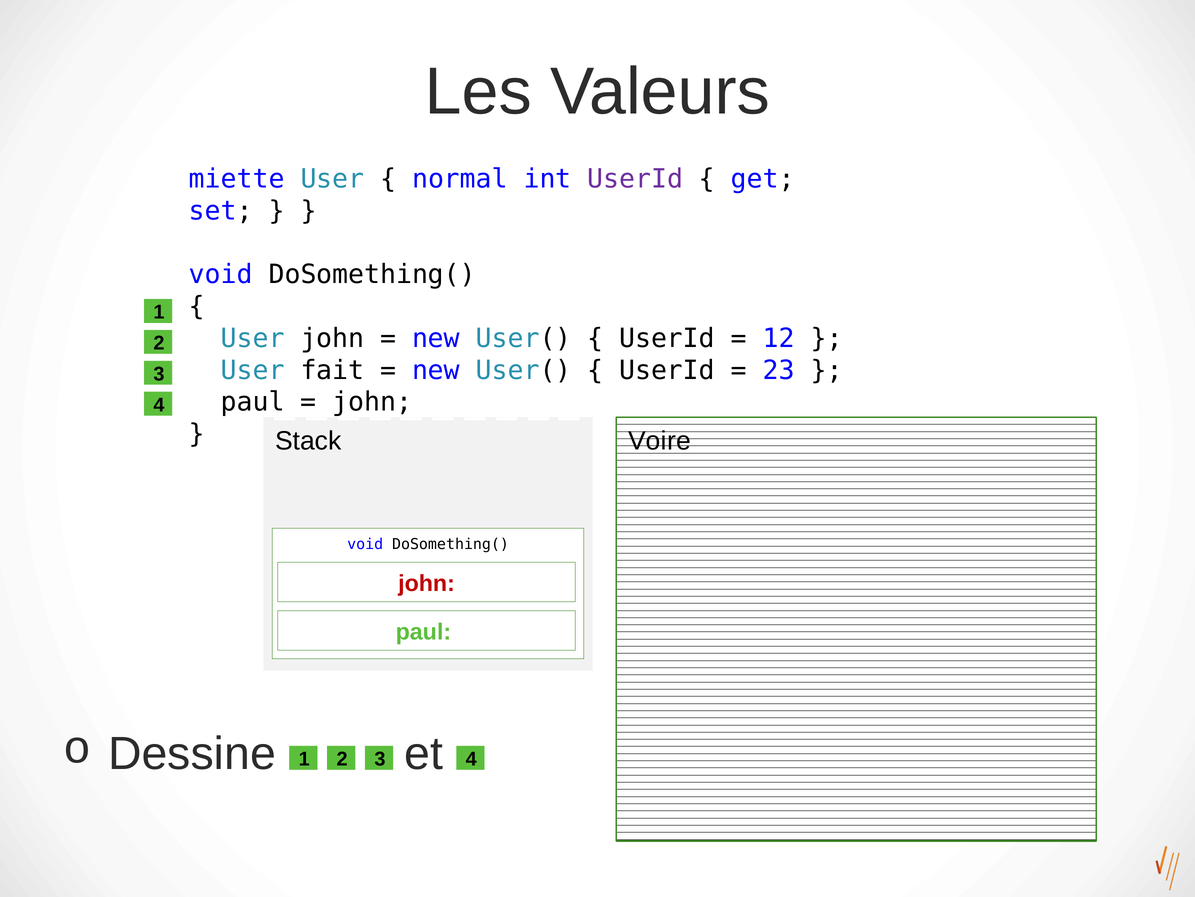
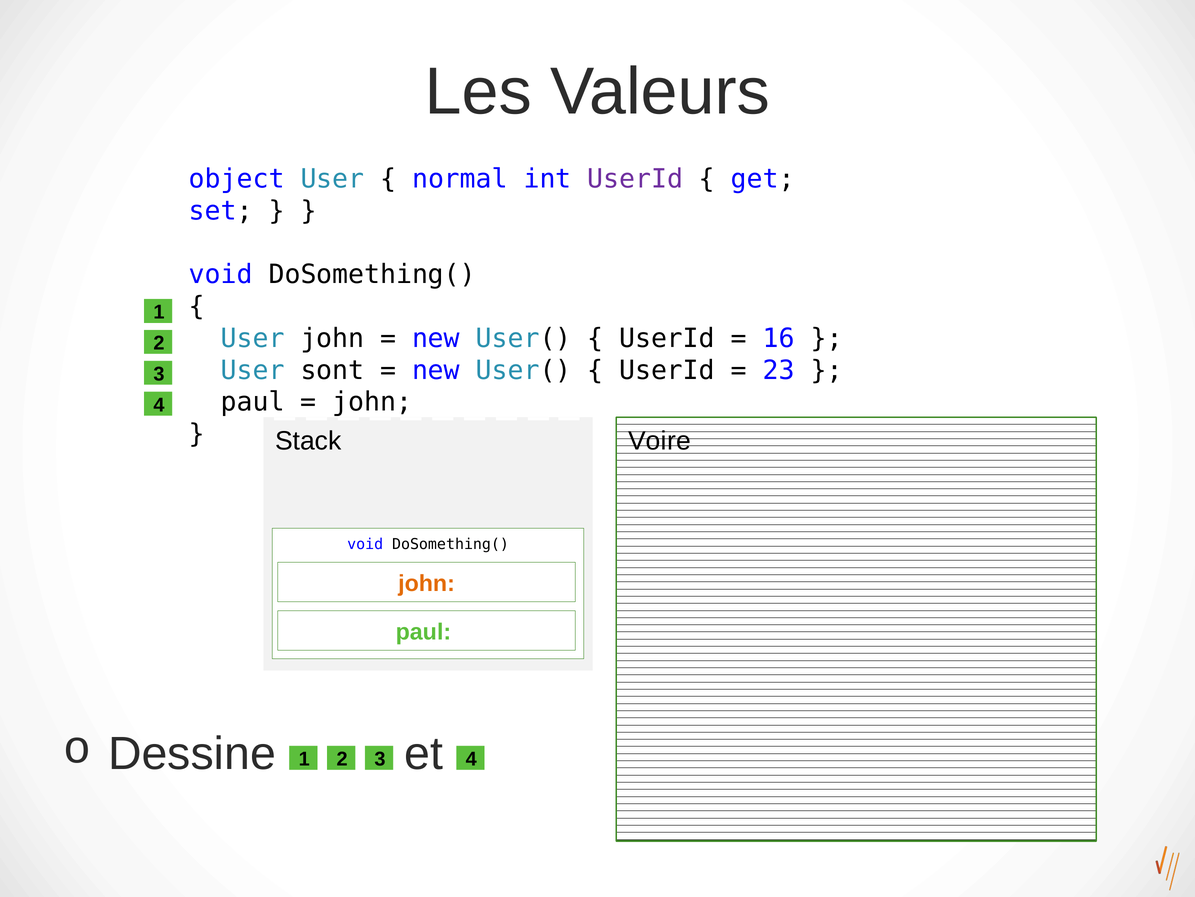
miette: miette -> object (237, 179)
12: 12 -> 16 (779, 338)
fait: fait -> sont (332, 370)
john colour: red -> orange (427, 583)
